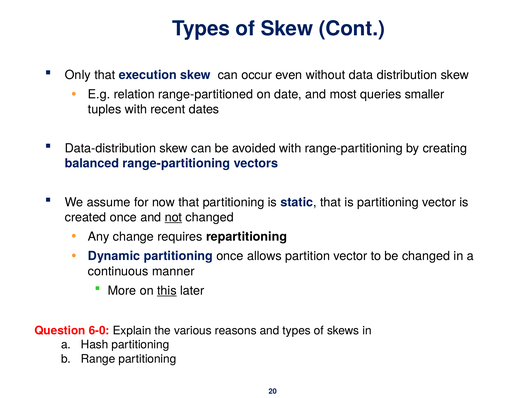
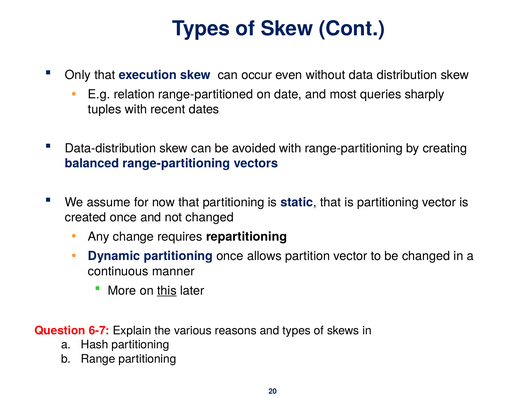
smaller: smaller -> sharply (424, 94)
not underline: present -> none (173, 217)
6-0: 6-0 -> 6-7 (99, 330)
